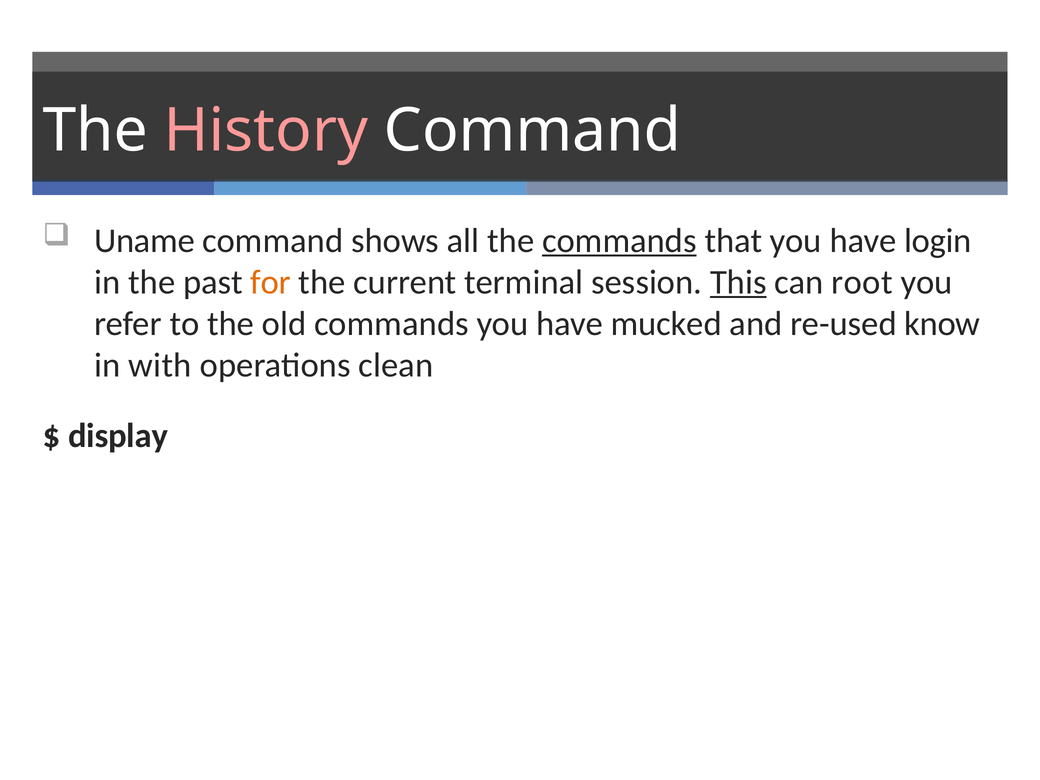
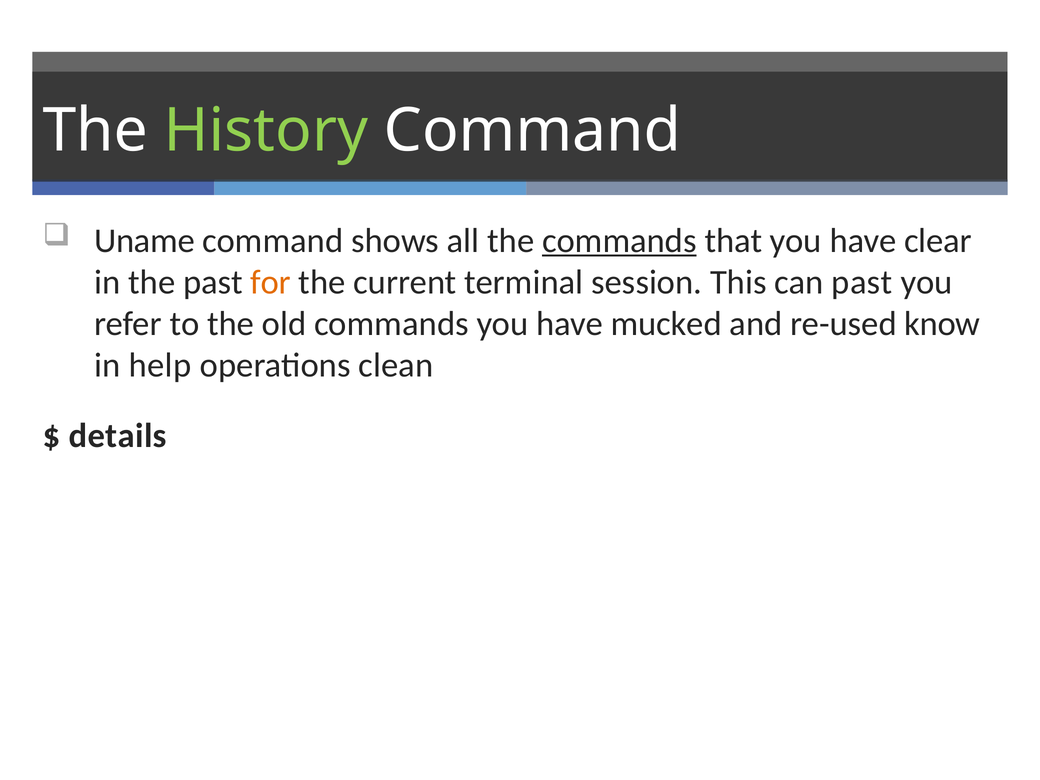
History colour: pink -> light green (266, 131)
login: login -> clear (938, 241)
This underline: present -> none (738, 282)
can root: root -> past (862, 282)
with: with -> help (160, 365)
display: display -> details (118, 436)
